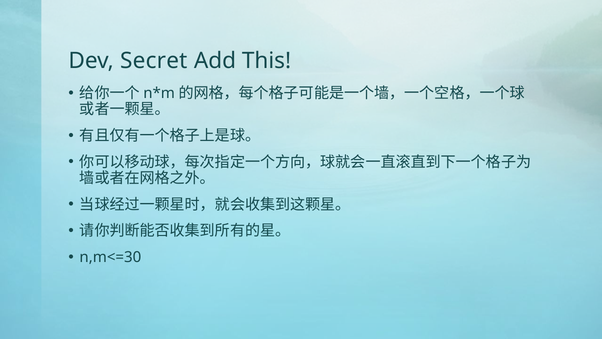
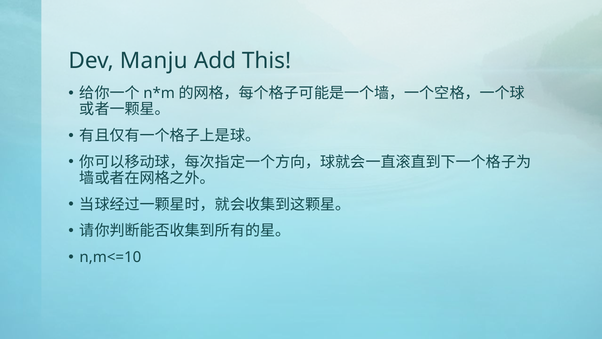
Secret: Secret -> Manju (154, 61)
n,m<=30: n,m<=30 -> n,m<=10 (110, 257)
